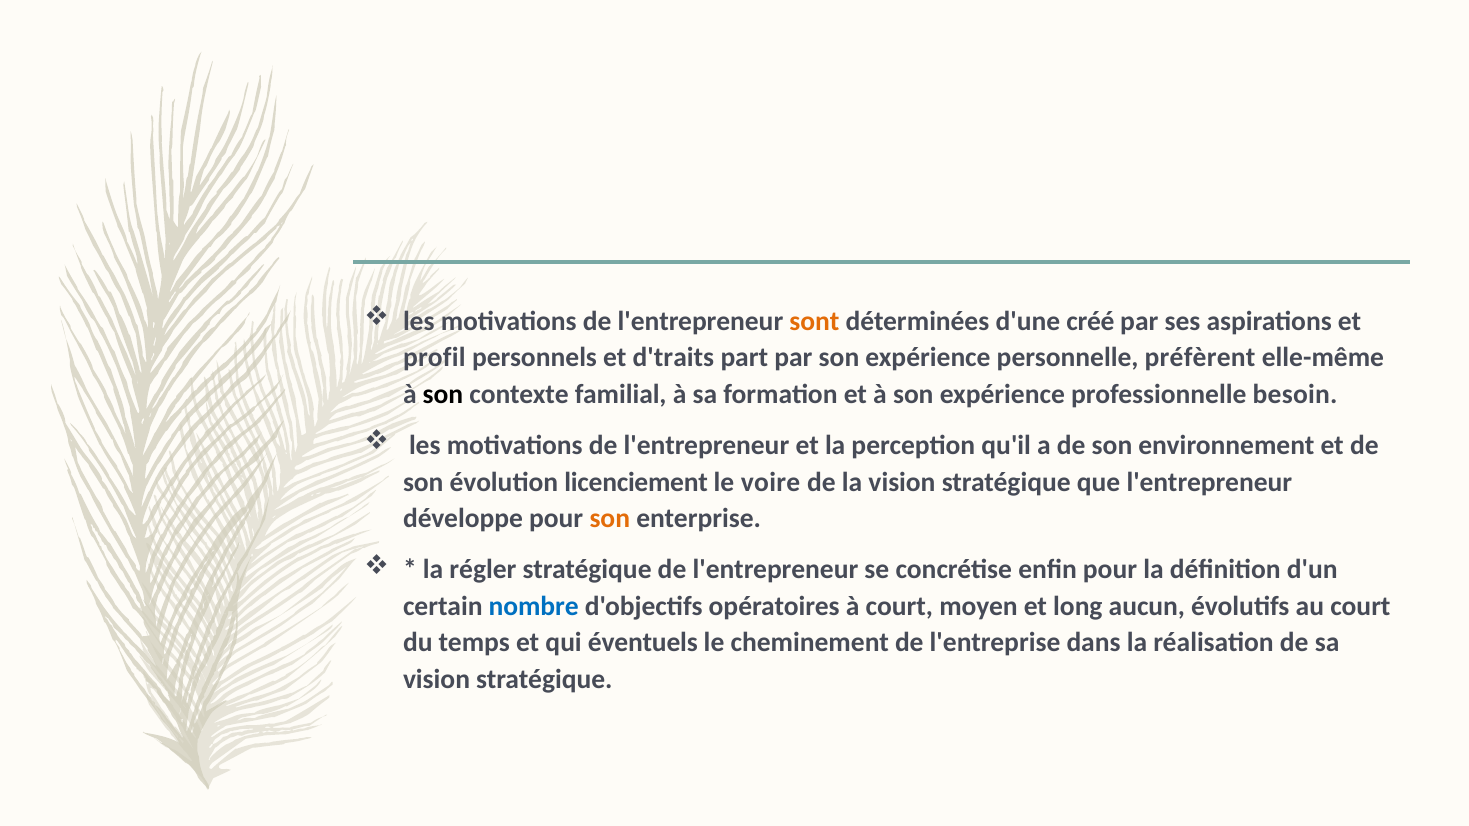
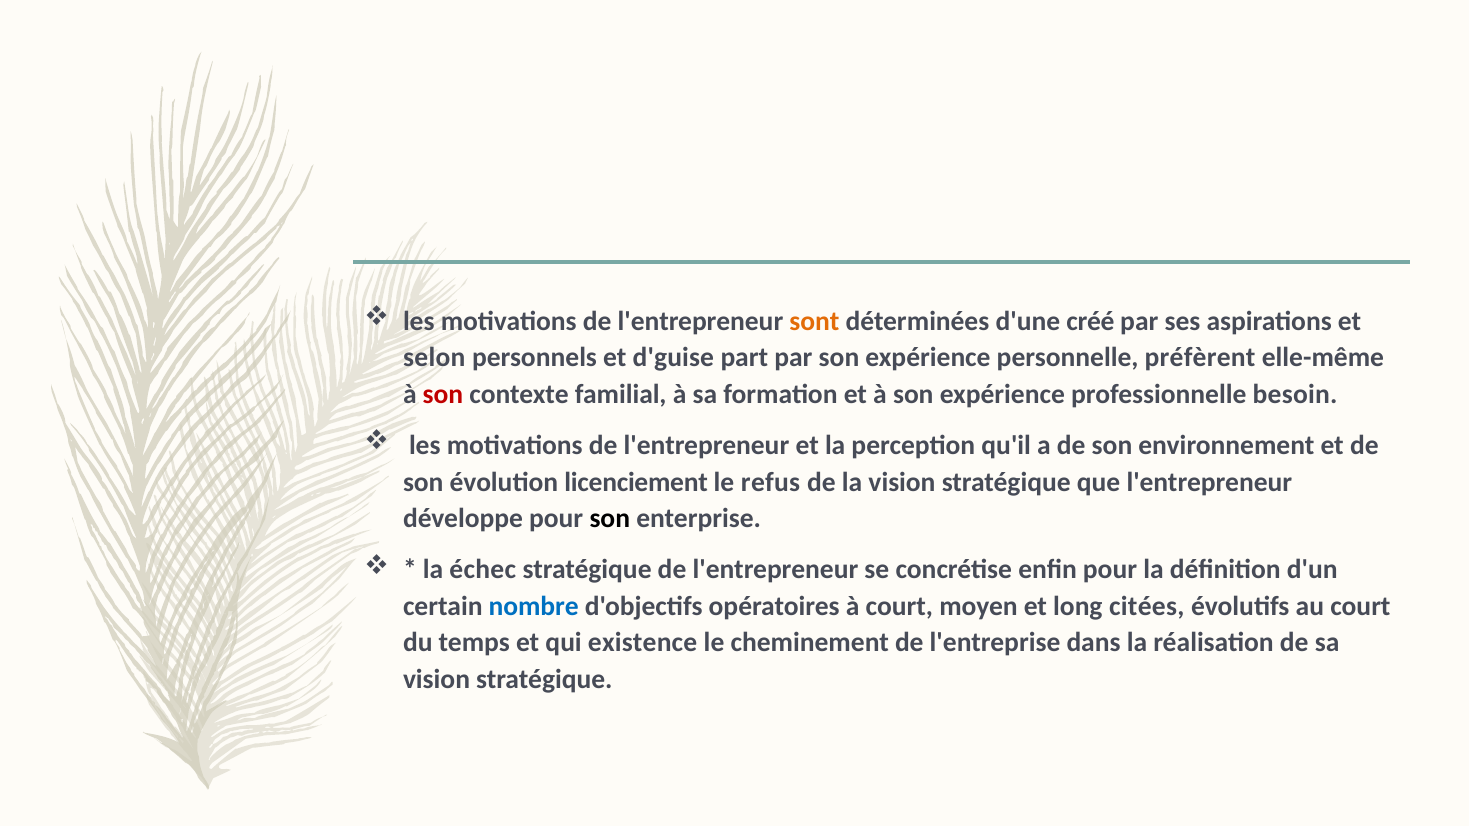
profil: profil -> selon (434, 358)
d'traits: d'traits -> d'guise (673, 358)
son colour: black -> red (443, 395)
voire: voire -> refus (771, 482)
son colour: orange -> black (610, 519)
régler: régler -> échec (483, 570)
aucun: aucun -> citées (1147, 606)
éventuels: éventuels -> existence (643, 643)
